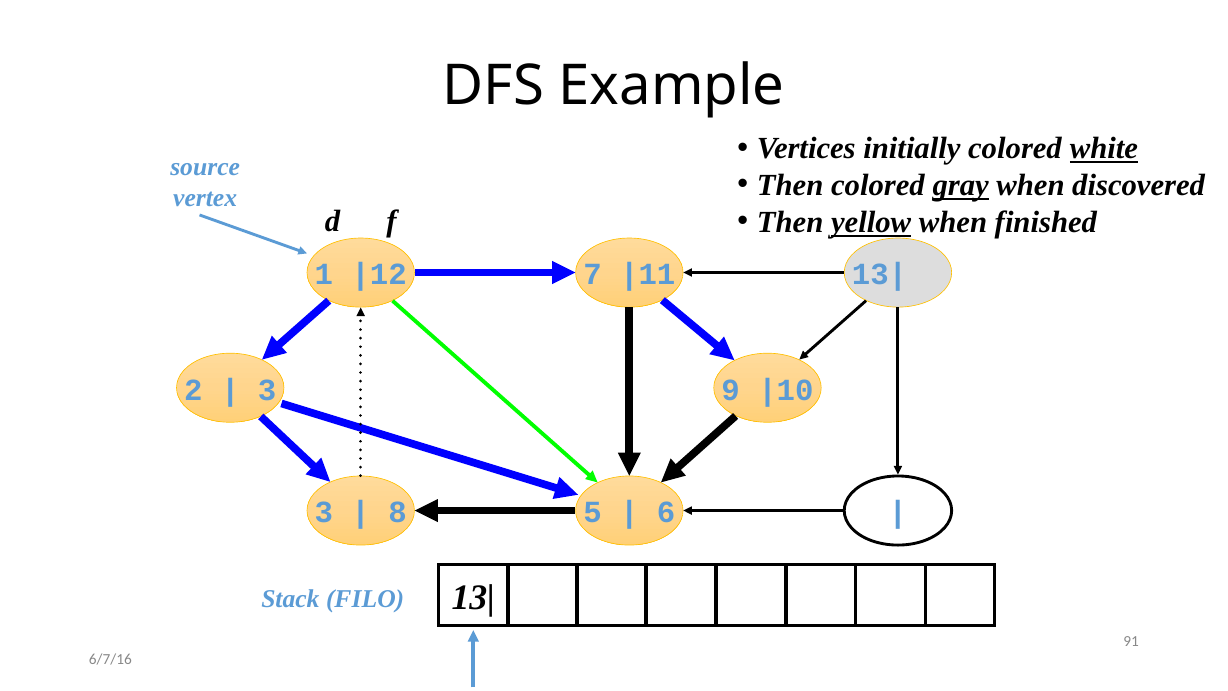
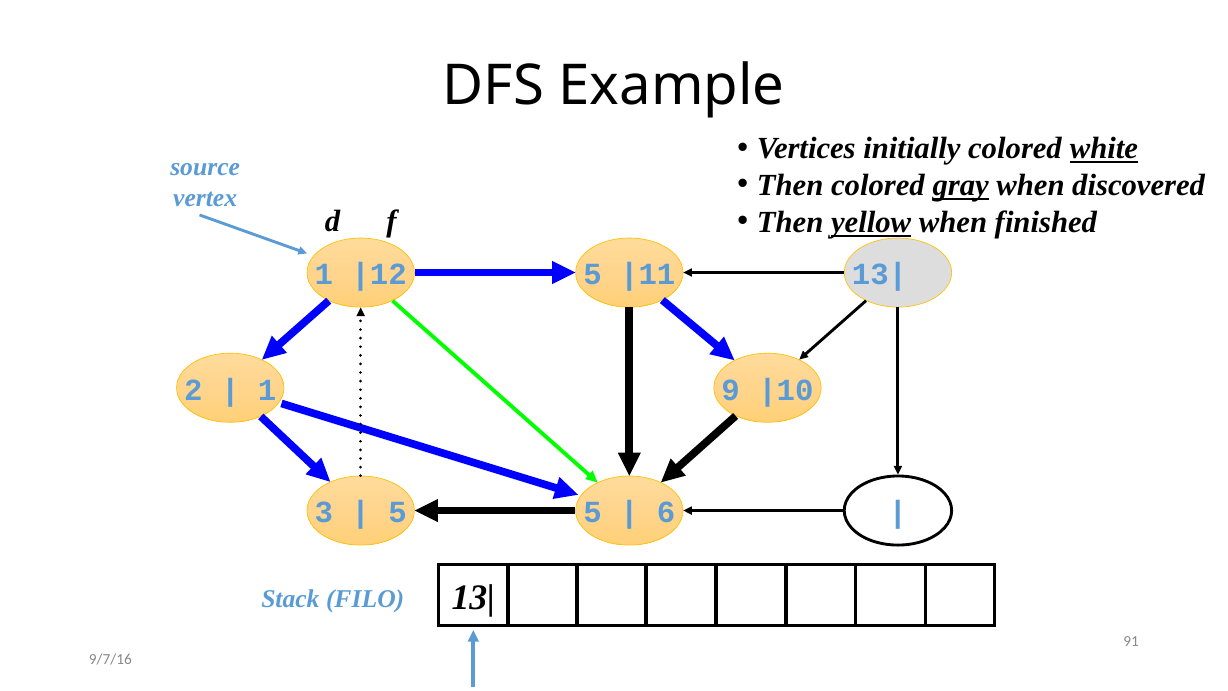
7: 7 -> 5 (592, 275)
3: 3 -> 1 (267, 390)
8: 8 -> 5 (398, 513)
6/7/16: 6/7/16 -> 9/7/16 (110, 660)
